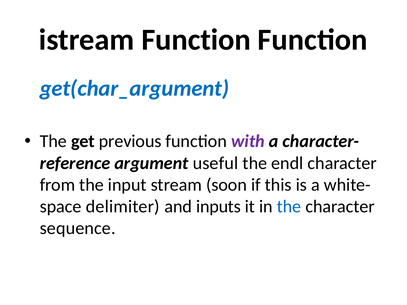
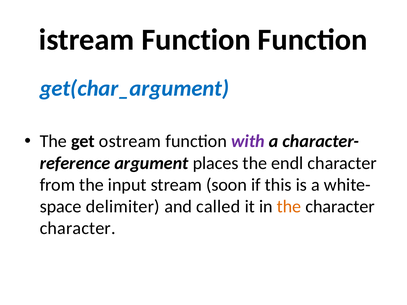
previous: previous -> ostream (130, 141)
useful: useful -> places (216, 163)
inputs: inputs -> called (218, 207)
the colour: blue -> orange (289, 207)
sequence: sequence -> character (78, 228)
